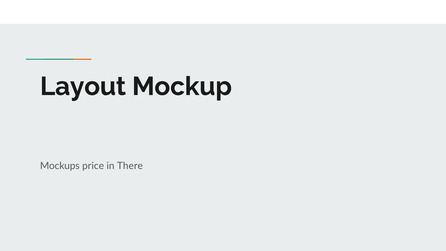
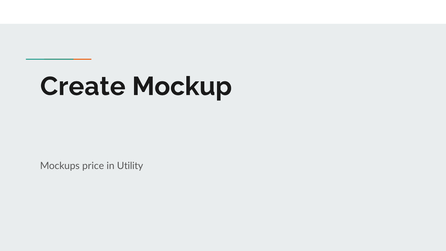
Layout: Layout -> Create (83, 86)
There: There -> Utility (130, 166)
